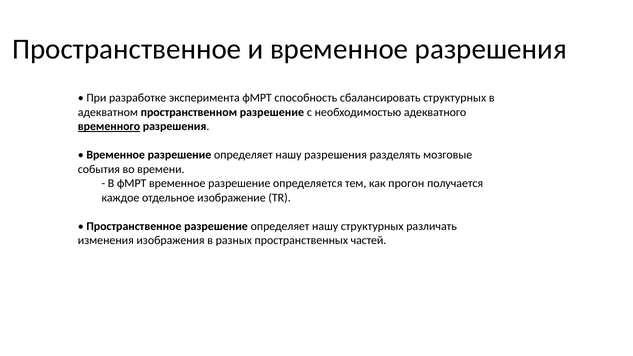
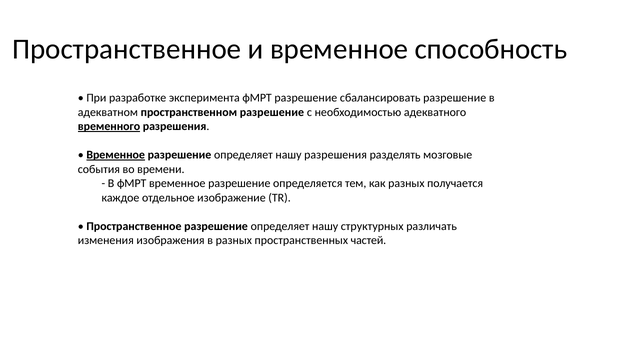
временное разрешения: разрешения -> способность (491, 49)
фМРТ способность: способность -> разрешение (306, 98)
сбалансировать структурных: структурных -> разрешение (455, 98)
Временное underline: none -> present (116, 155)
как прогон: прогон -> разных (406, 183)
